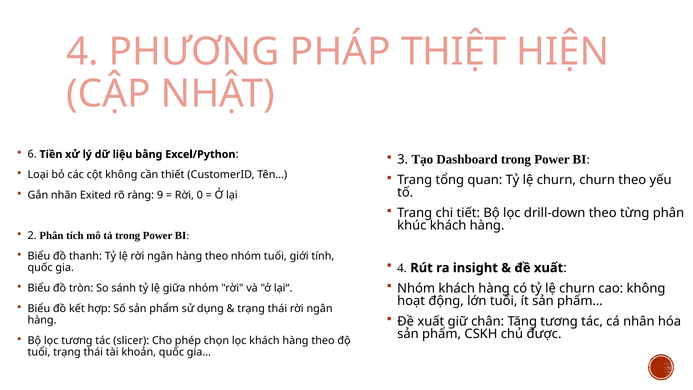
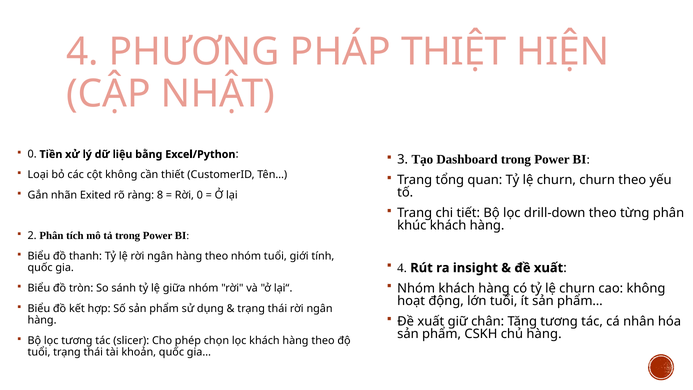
6: 6 -> 0 (32, 154)
9: 9 -> 8 (160, 195)
chủ được: được -> hàng (544, 334)
